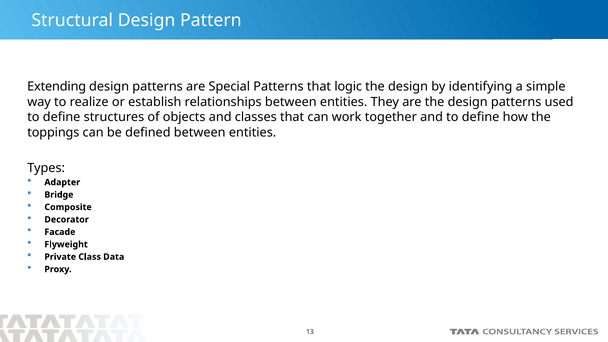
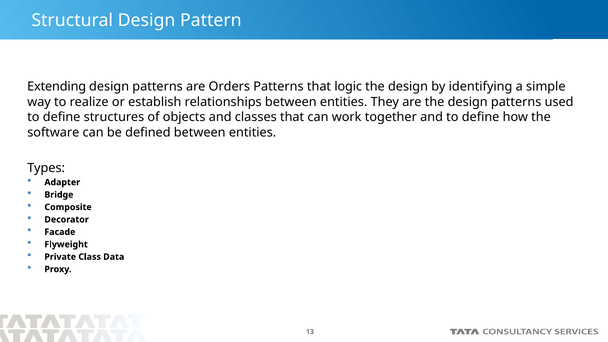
Special: Special -> Orders (229, 87)
toppings: toppings -> software (53, 132)
